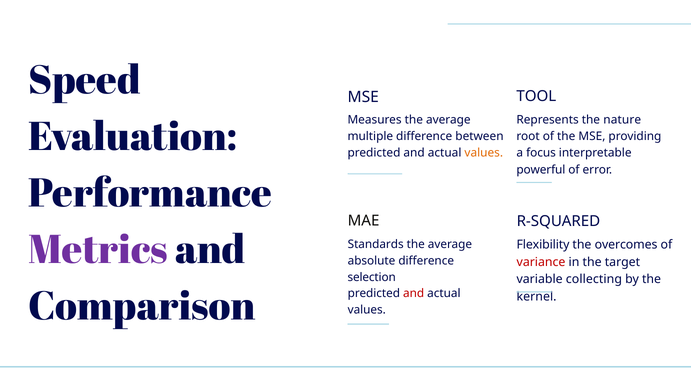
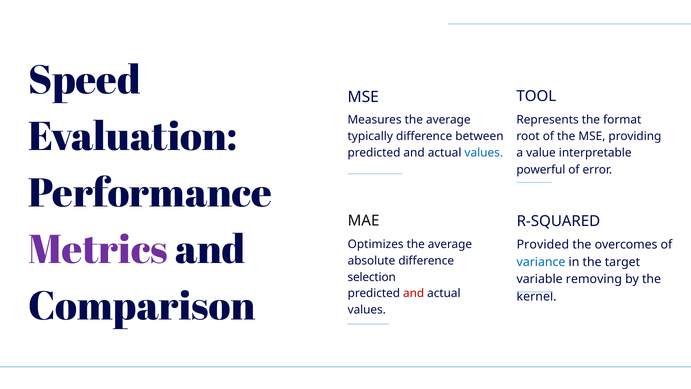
nature: nature -> format (622, 120)
multiple: multiple -> typically (370, 136)
values colour: orange -> blue (484, 153)
focus: focus -> value (541, 153)
Standards: Standards -> Optimizes (376, 244)
Flexibility: Flexibility -> Provided (543, 245)
variance colour: red -> blue (541, 262)
collecting: collecting -> removing (594, 279)
